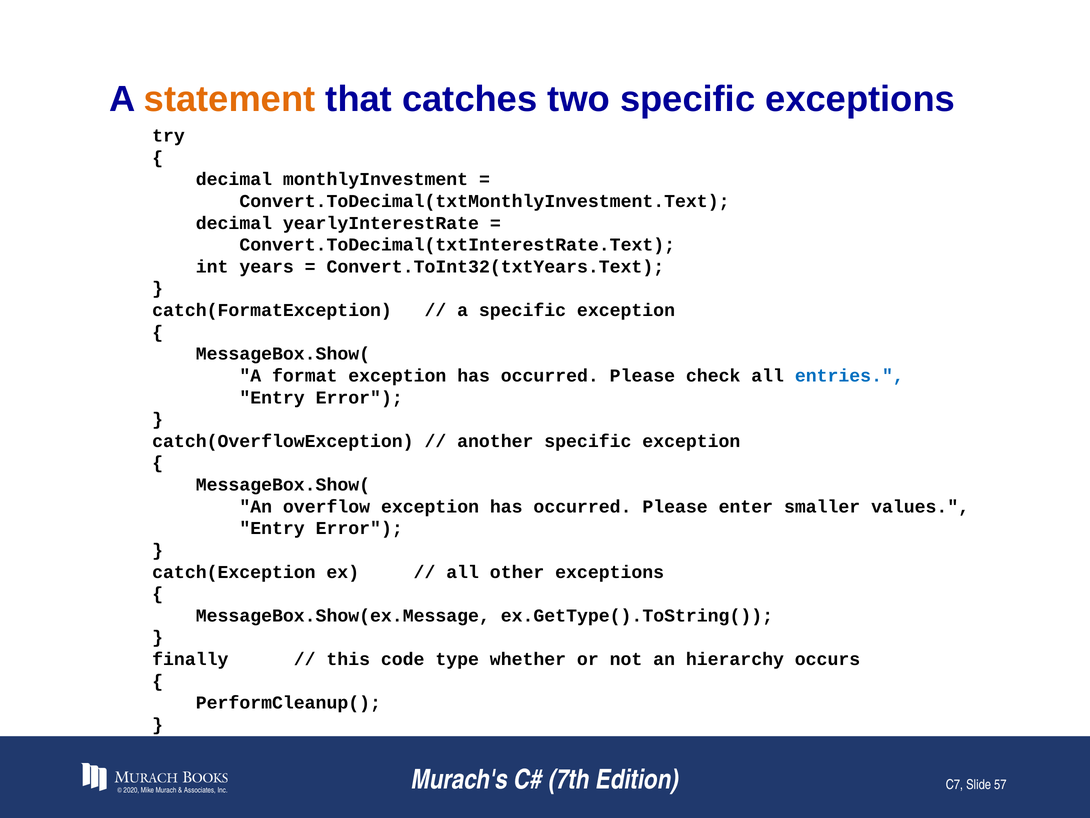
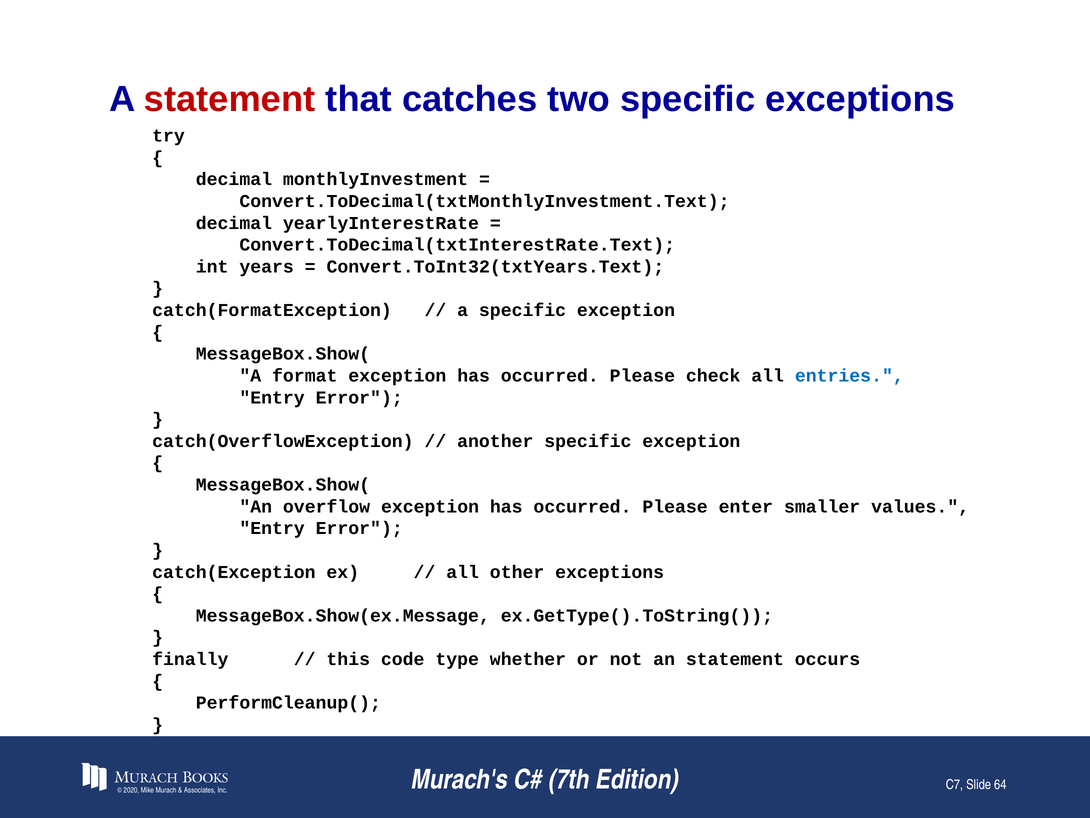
statement colour: orange -> red (230, 99)
an hierarchy: hierarchy -> statement (735, 659)
57: 57 -> 64 (1000, 784)
